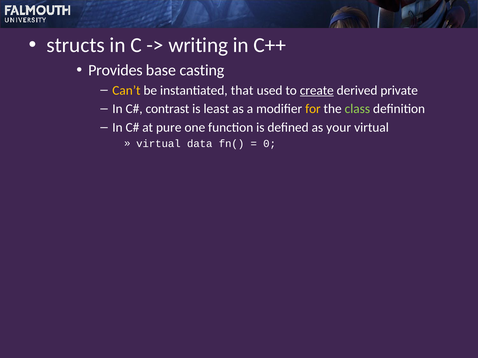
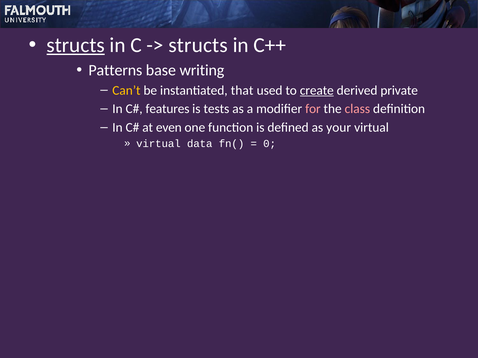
structs underline: none -> present (76, 45)
writing: writing -> structs (198, 45)
Provides: Provides -> Patterns (115, 70)
casting: casting -> writing (202, 70)
contrast: contrast -> features (167, 109)
least: least -> tests (216, 109)
for colour: yellow -> pink (313, 109)
class colour: light green -> pink (357, 109)
pure: pure -> even (169, 128)
